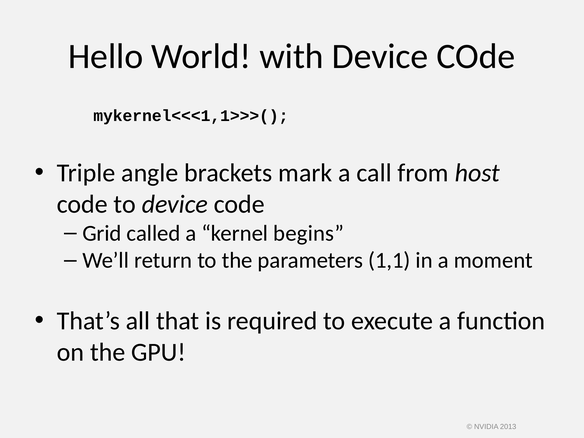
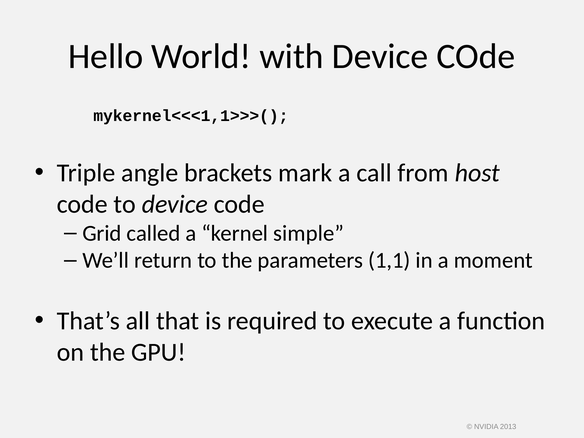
begins: begins -> simple (309, 233)
